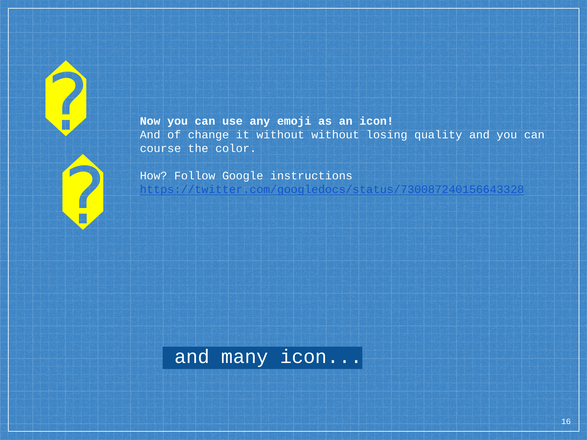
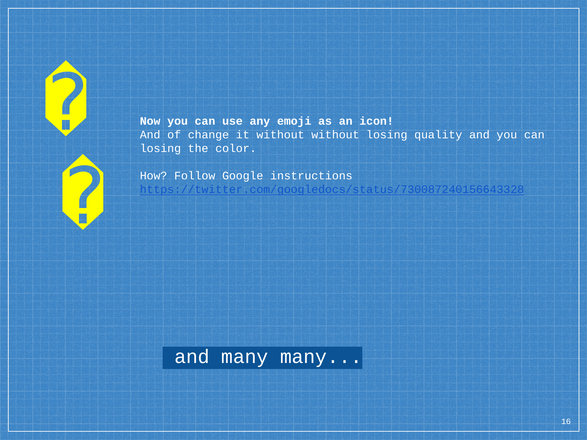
course: course -> losing (160, 149)
many icon: icon -> many (321, 357)
